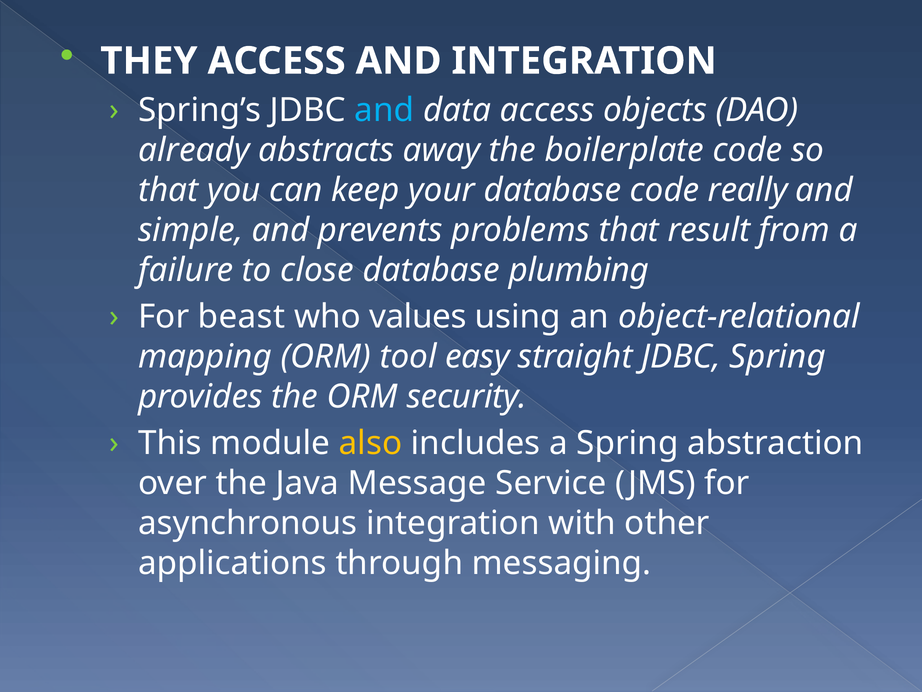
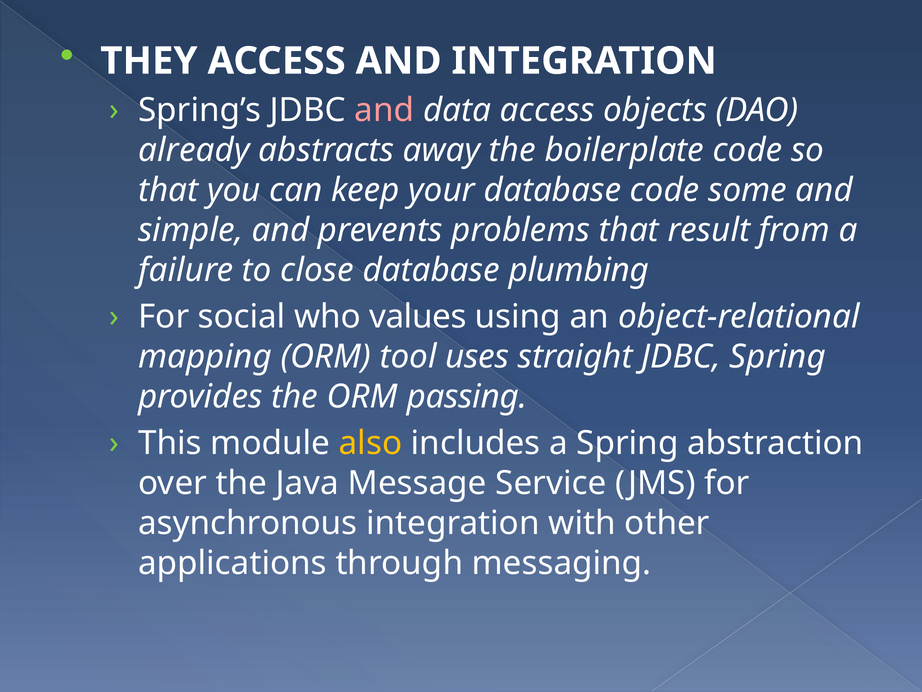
and colour: light blue -> pink (384, 110)
really: really -> some (748, 190)
beast: beast -> social (242, 317)
easy: easy -> uses (477, 357)
security: security -> passing (467, 396)
